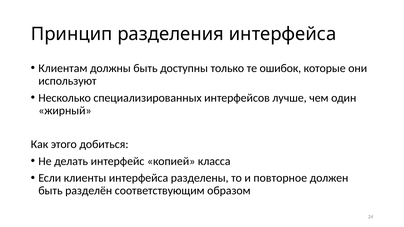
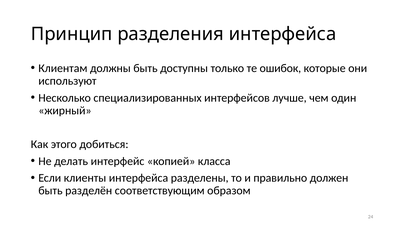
повторное: повторное -> правильно (280, 178)
